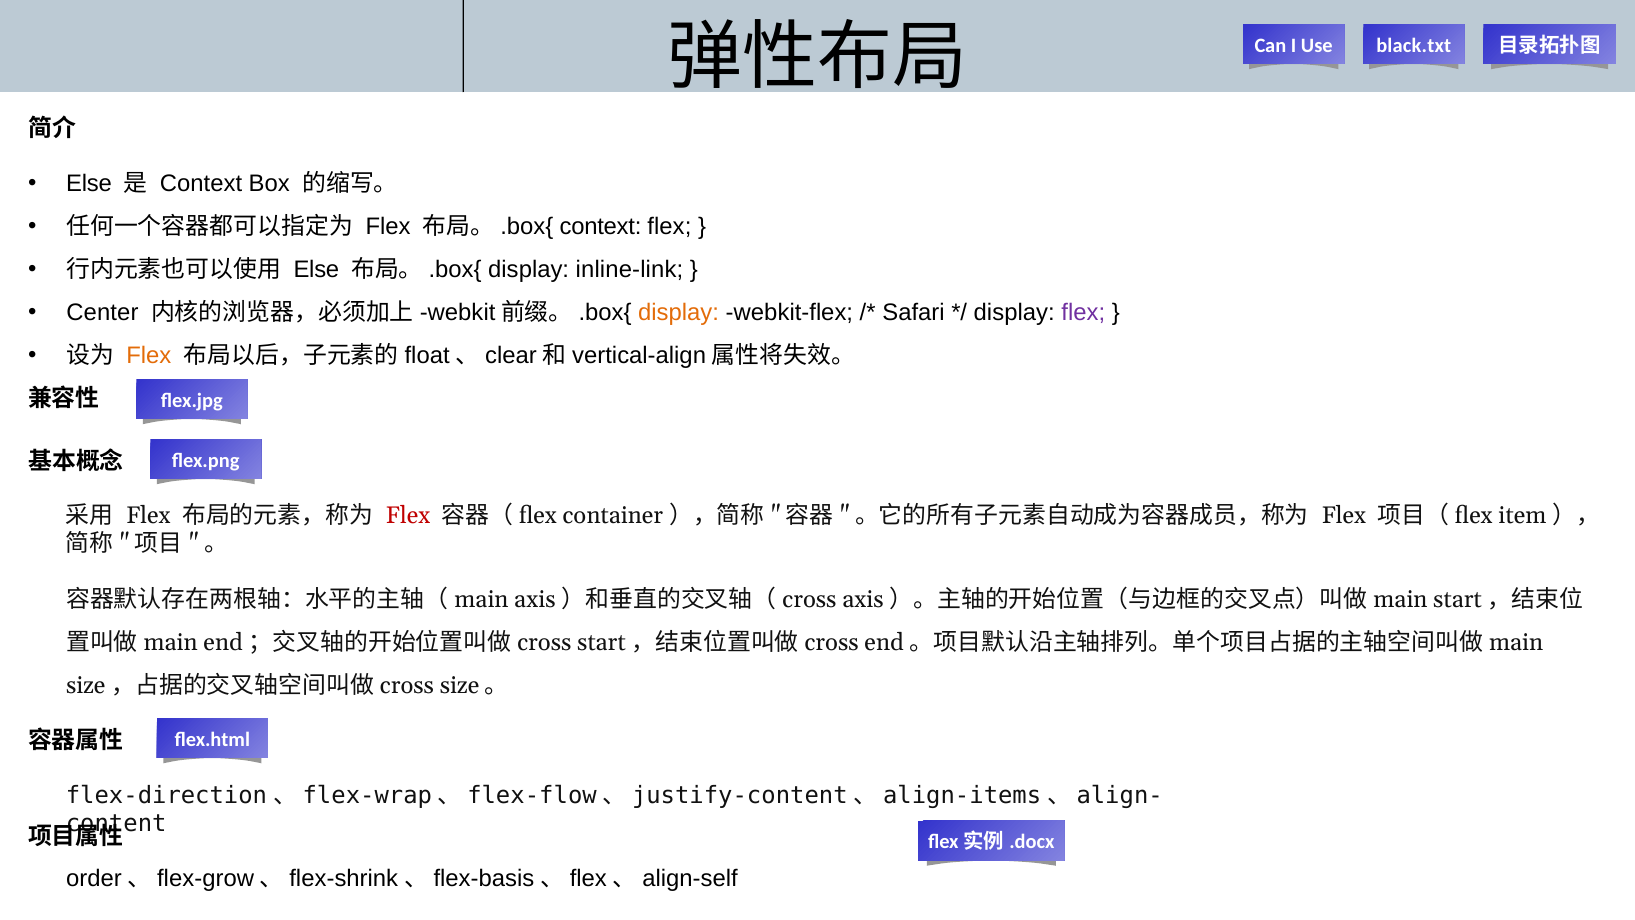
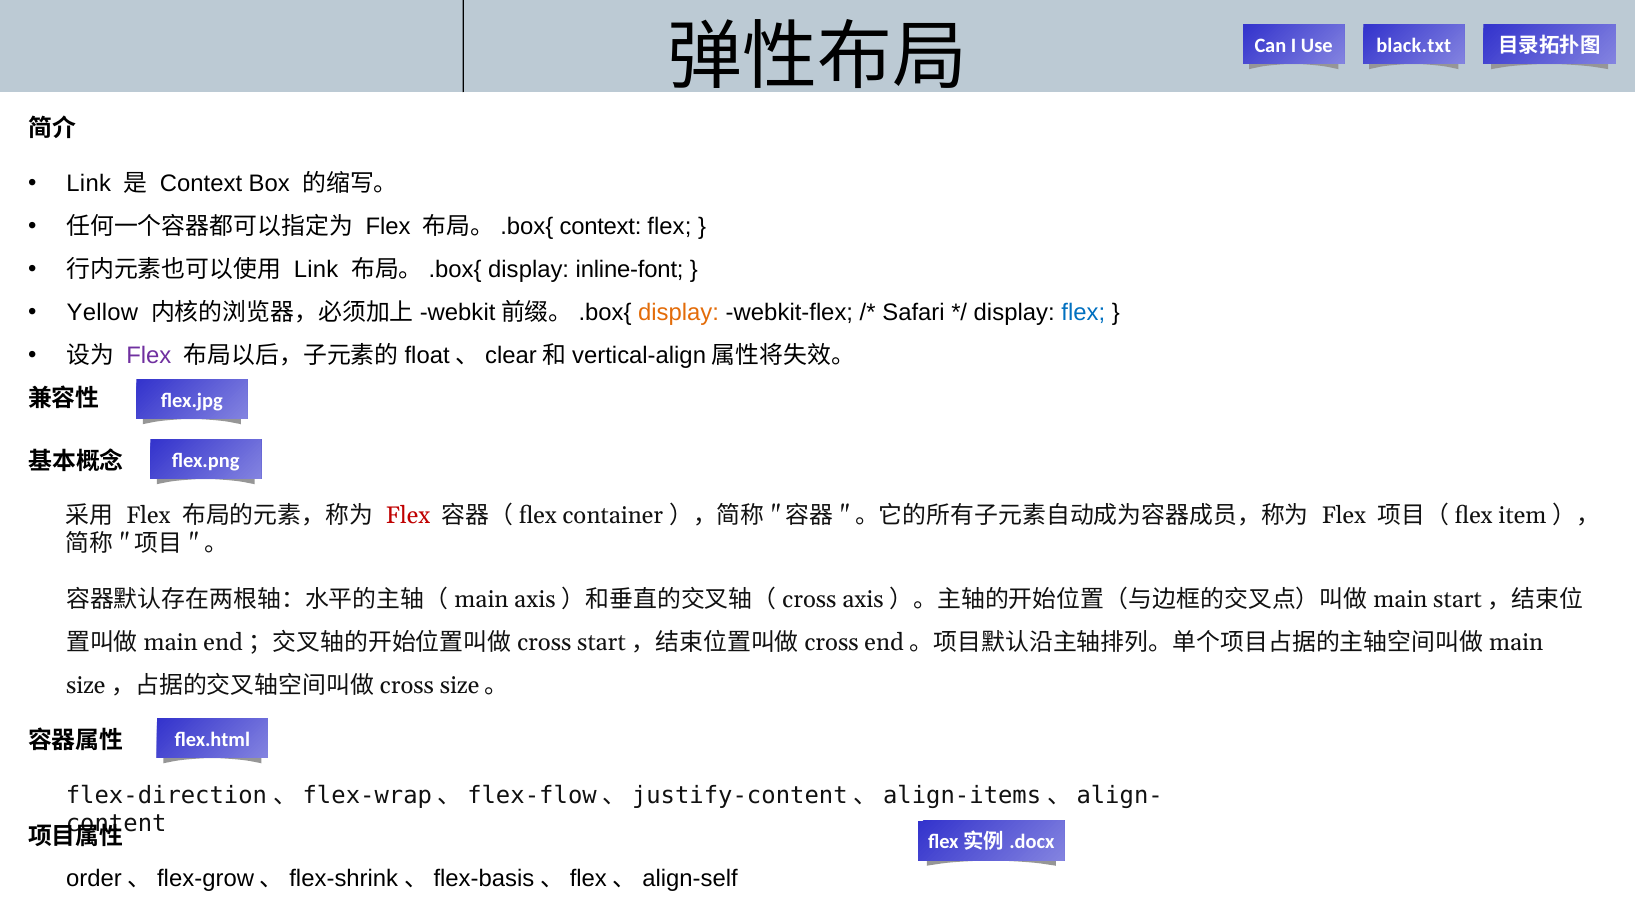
Else: Else -> Link (89, 184)
Else: Else -> Link (316, 270)
inline-link: inline-link -> inline-font (630, 270)
Center: Center -> Yellow (102, 313)
flex colour: purple -> blue (1083, 313)
Flex colour: orange -> purple (149, 356)
